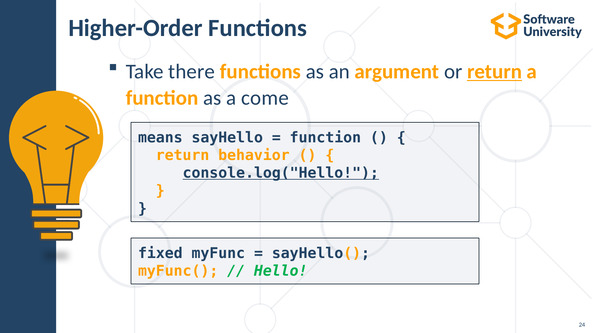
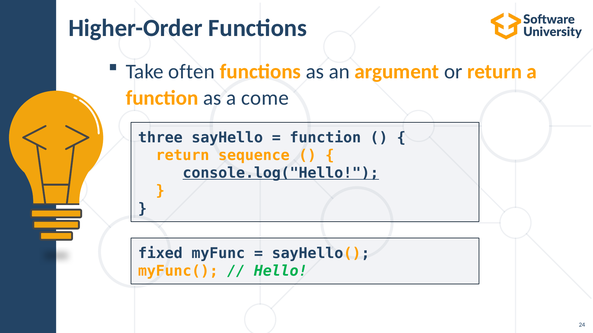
there: there -> often (192, 72)
return underline: present -> none (495, 72)
means: means -> three (160, 138)
behavior: behavior -> sequence (254, 156)
